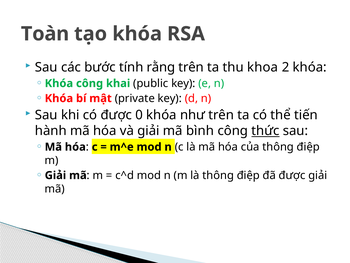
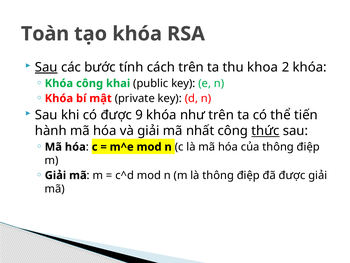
Sau underline: none -> present (46, 67)
rằng: rằng -> cách (161, 67)
0: 0 -> 9 (139, 115)
bình: bình -> nhất (200, 131)
